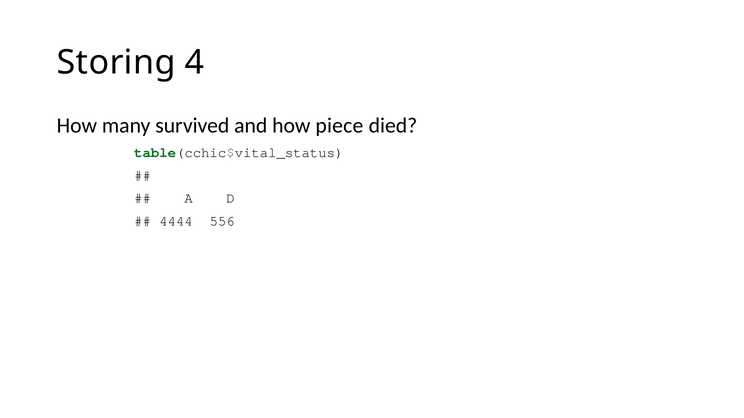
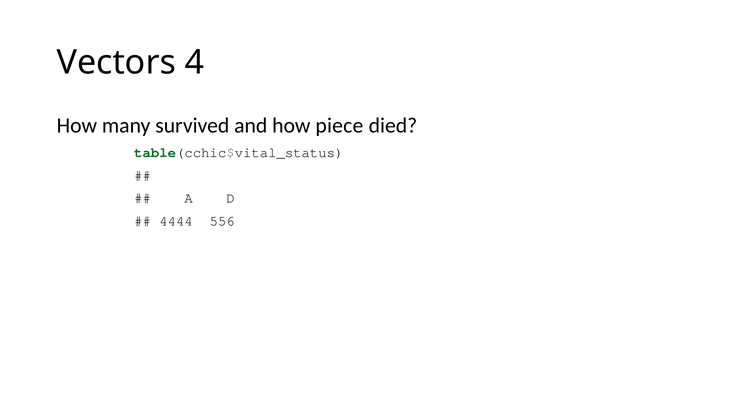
Storing: Storing -> Vectors (116, 62)
